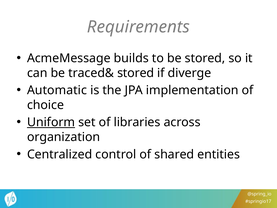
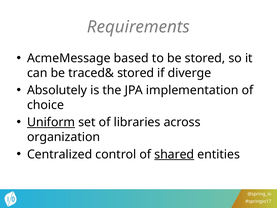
builds: builds -> based (131, 58)
Automatic: Automatic -> Absolutely (57, 90)
shared underline: none -> present (174, 154)
